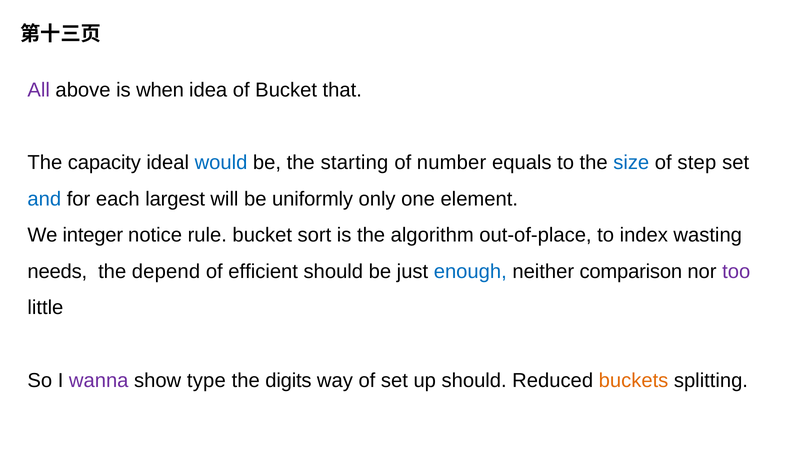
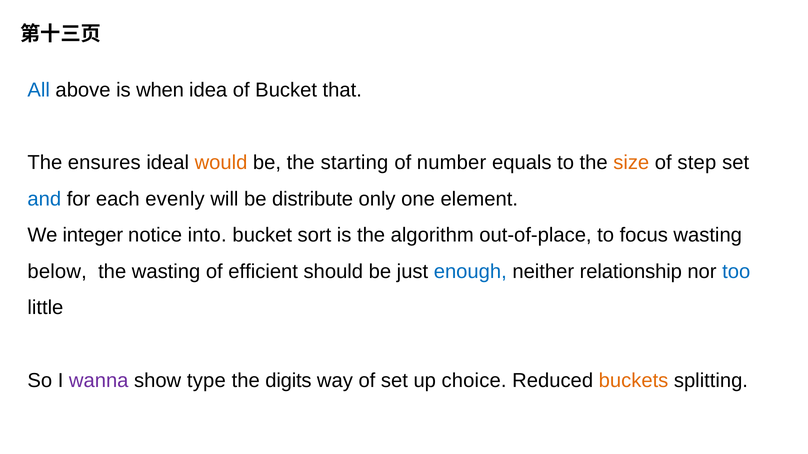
All colour: purple -> blue (39, 90)
capacity: capacity -> ensures (104, 163)
would colour: blue -> orange (221, 163)
size colour: blue -> orange (631, 163)
largest: largest -> evenly (175, 199)
uniformly: uniformly -> distribute (313, 199)
rule: rule -> into (207, 235)
index: index -> focus (644, 235)
needs: needs -> below (57, 272)
the depend: depend -> wasting (166, 272)
comparison: comparison -> relationship (631, 272)
too colour: purple -> blue (736, 272)
up should: should -> choice (474, 381)
